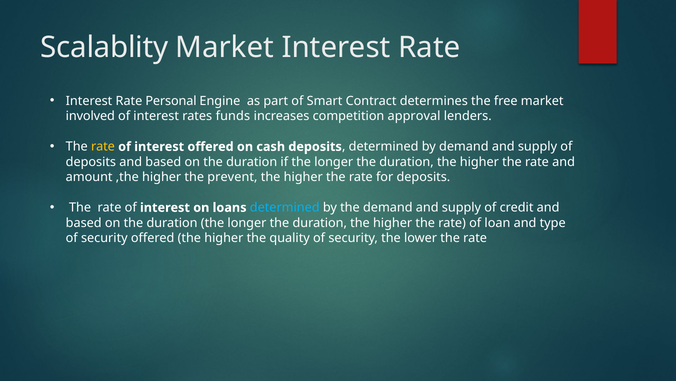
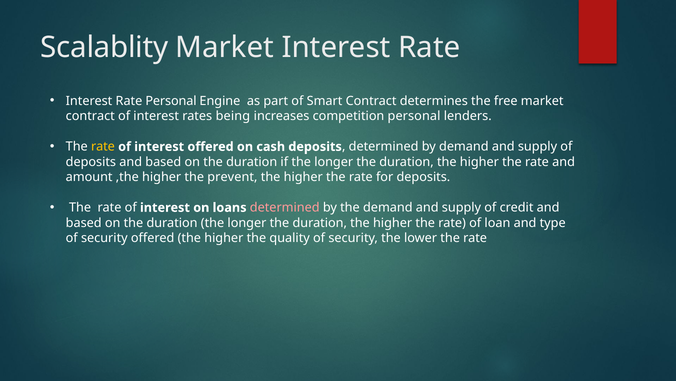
involved: involved -> contract (90, 116)
funds: funds -> being (233, 116)
competition approval: approval -> personal (414, 116)
determined colour: light blue -> pink (285, 207)
